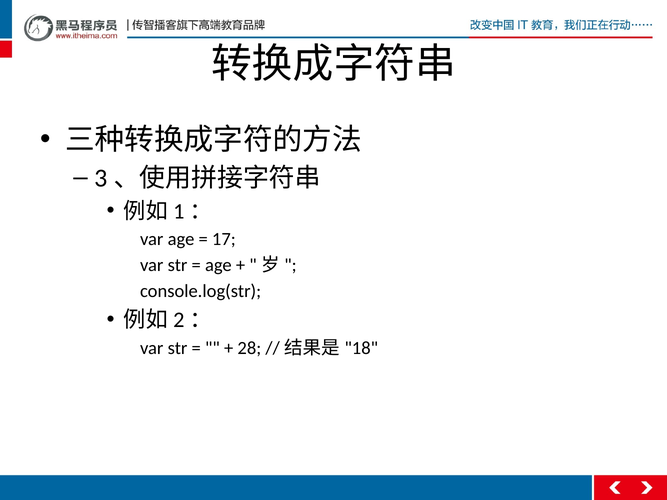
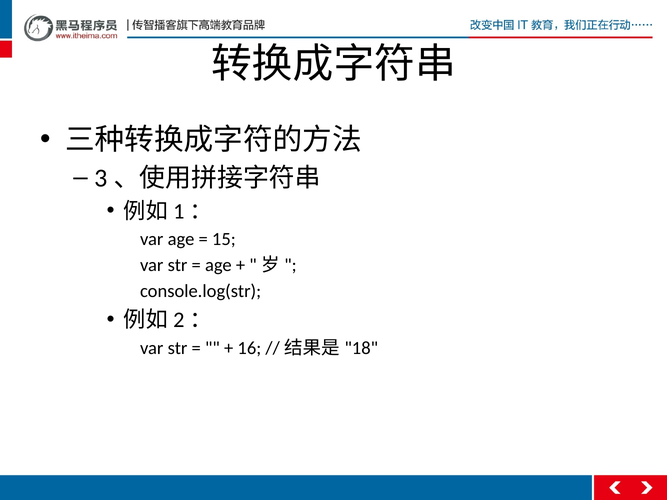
17: 17 -> 15 (224, 239)
28: 28 -> 16 (249, 348)
